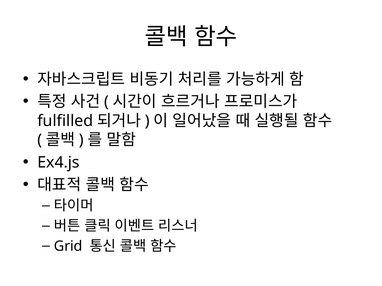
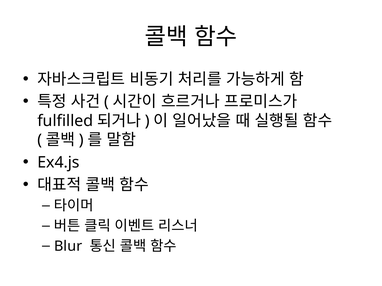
Grid: Grid -> Blur (68, 247)
